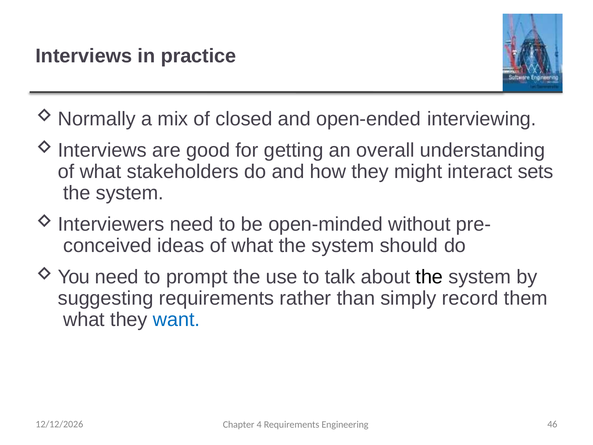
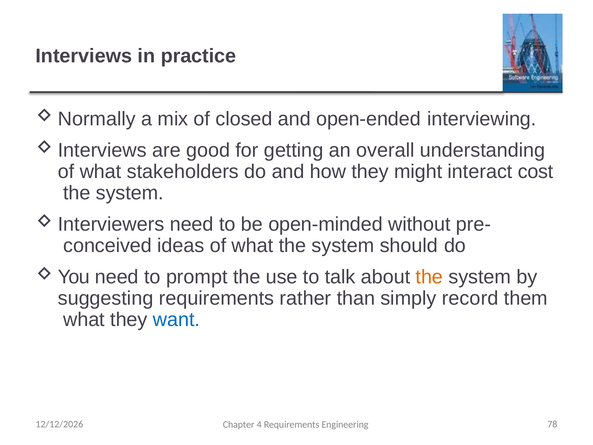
sets: sets -> cost (535, 172)
the colour: black -> orange (429, 277)
46: 46 -> 78 (552, 424)
